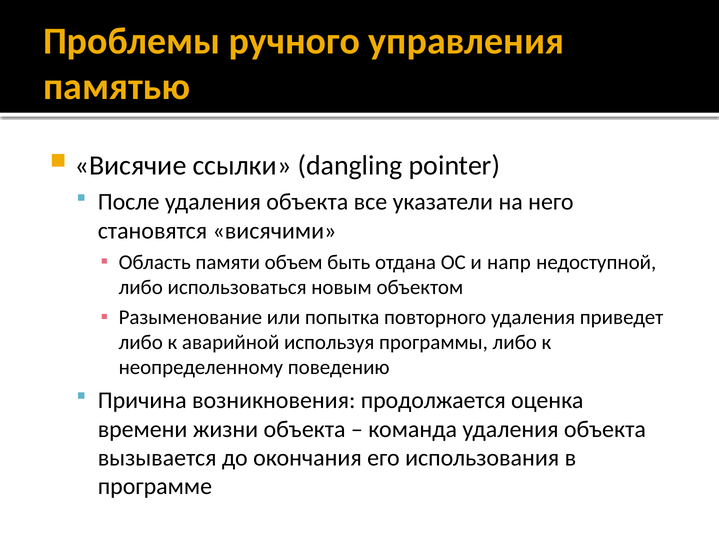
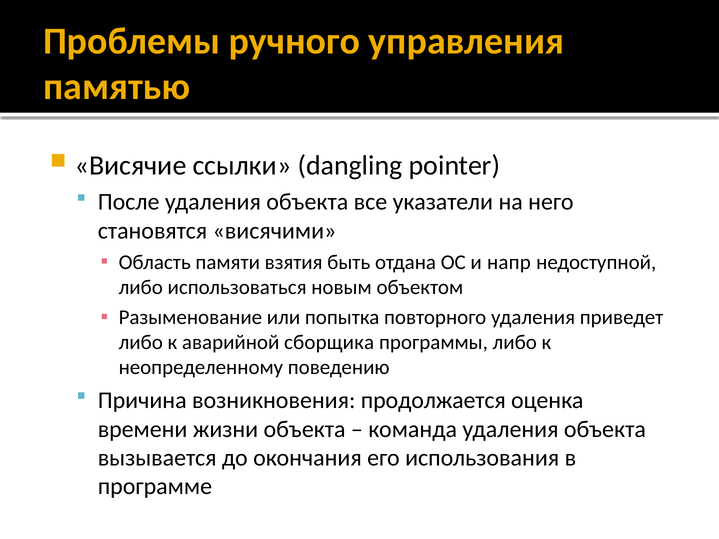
объем: объем -> взятия (294, 262)
используя: используя -> сборщика (329, 343)
